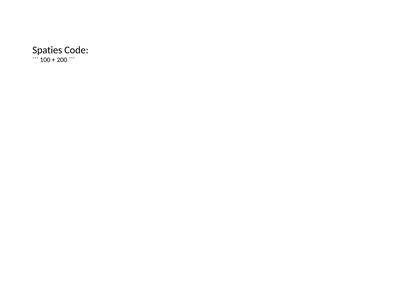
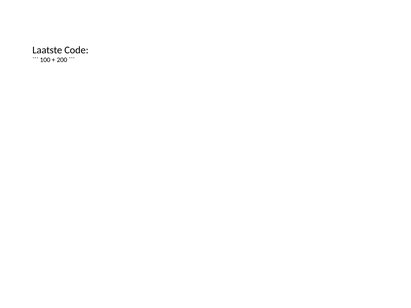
Spaties: Spaties -> Laatste (47, 50)
